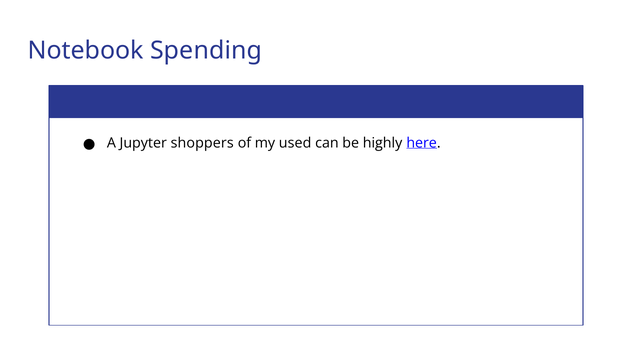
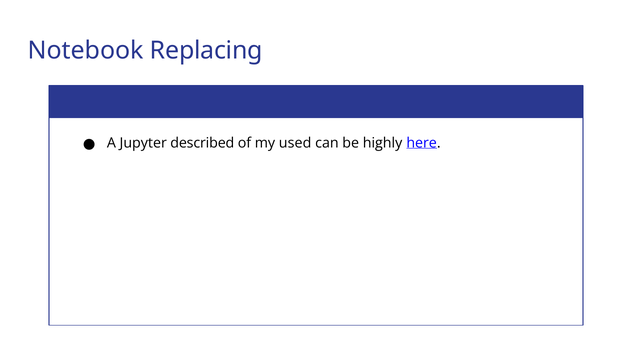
Spending: Spending -> Replacing (206, 50)
shoppers: shoppers -> described (202, 143)
